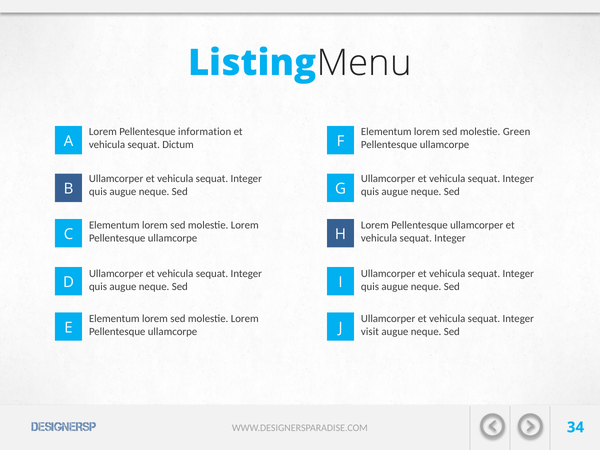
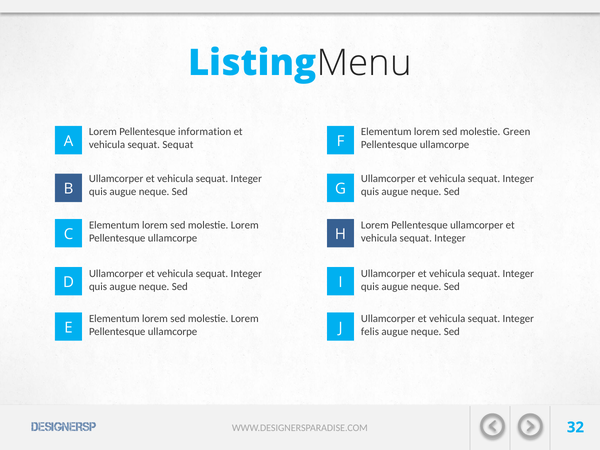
sequat Dictum: Dictum -> Sequat (178, 145)
visit: visit -> felis (370, 332)
34: 34 -> 32 (575, 427)
